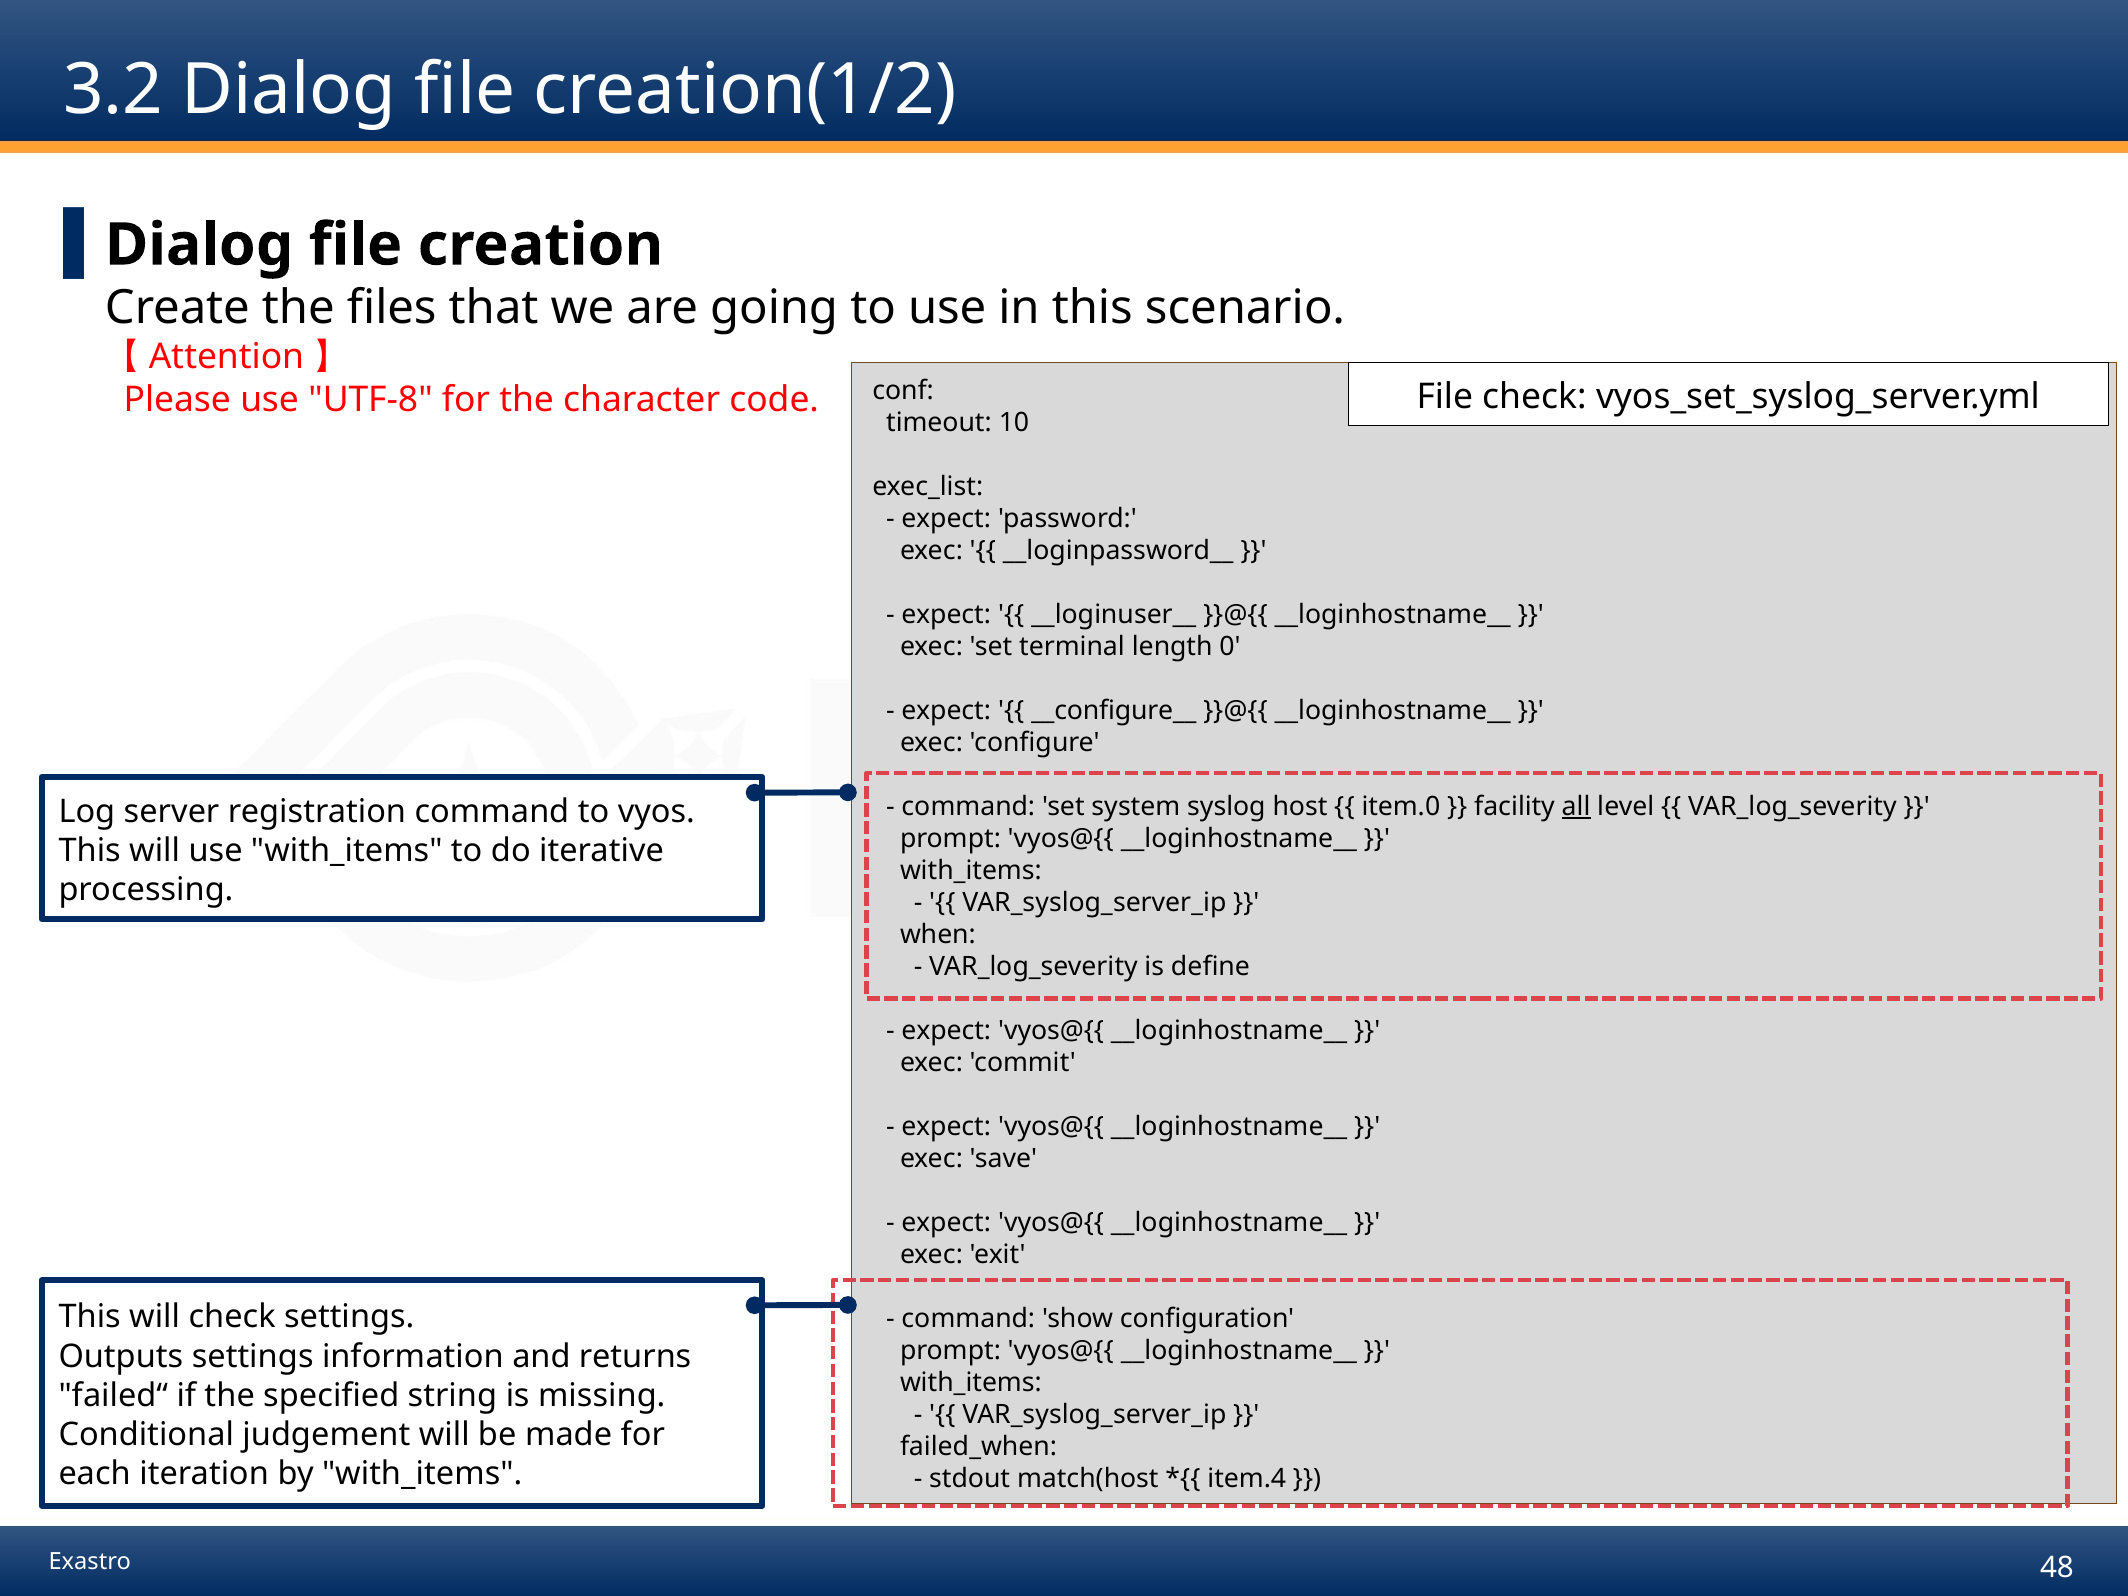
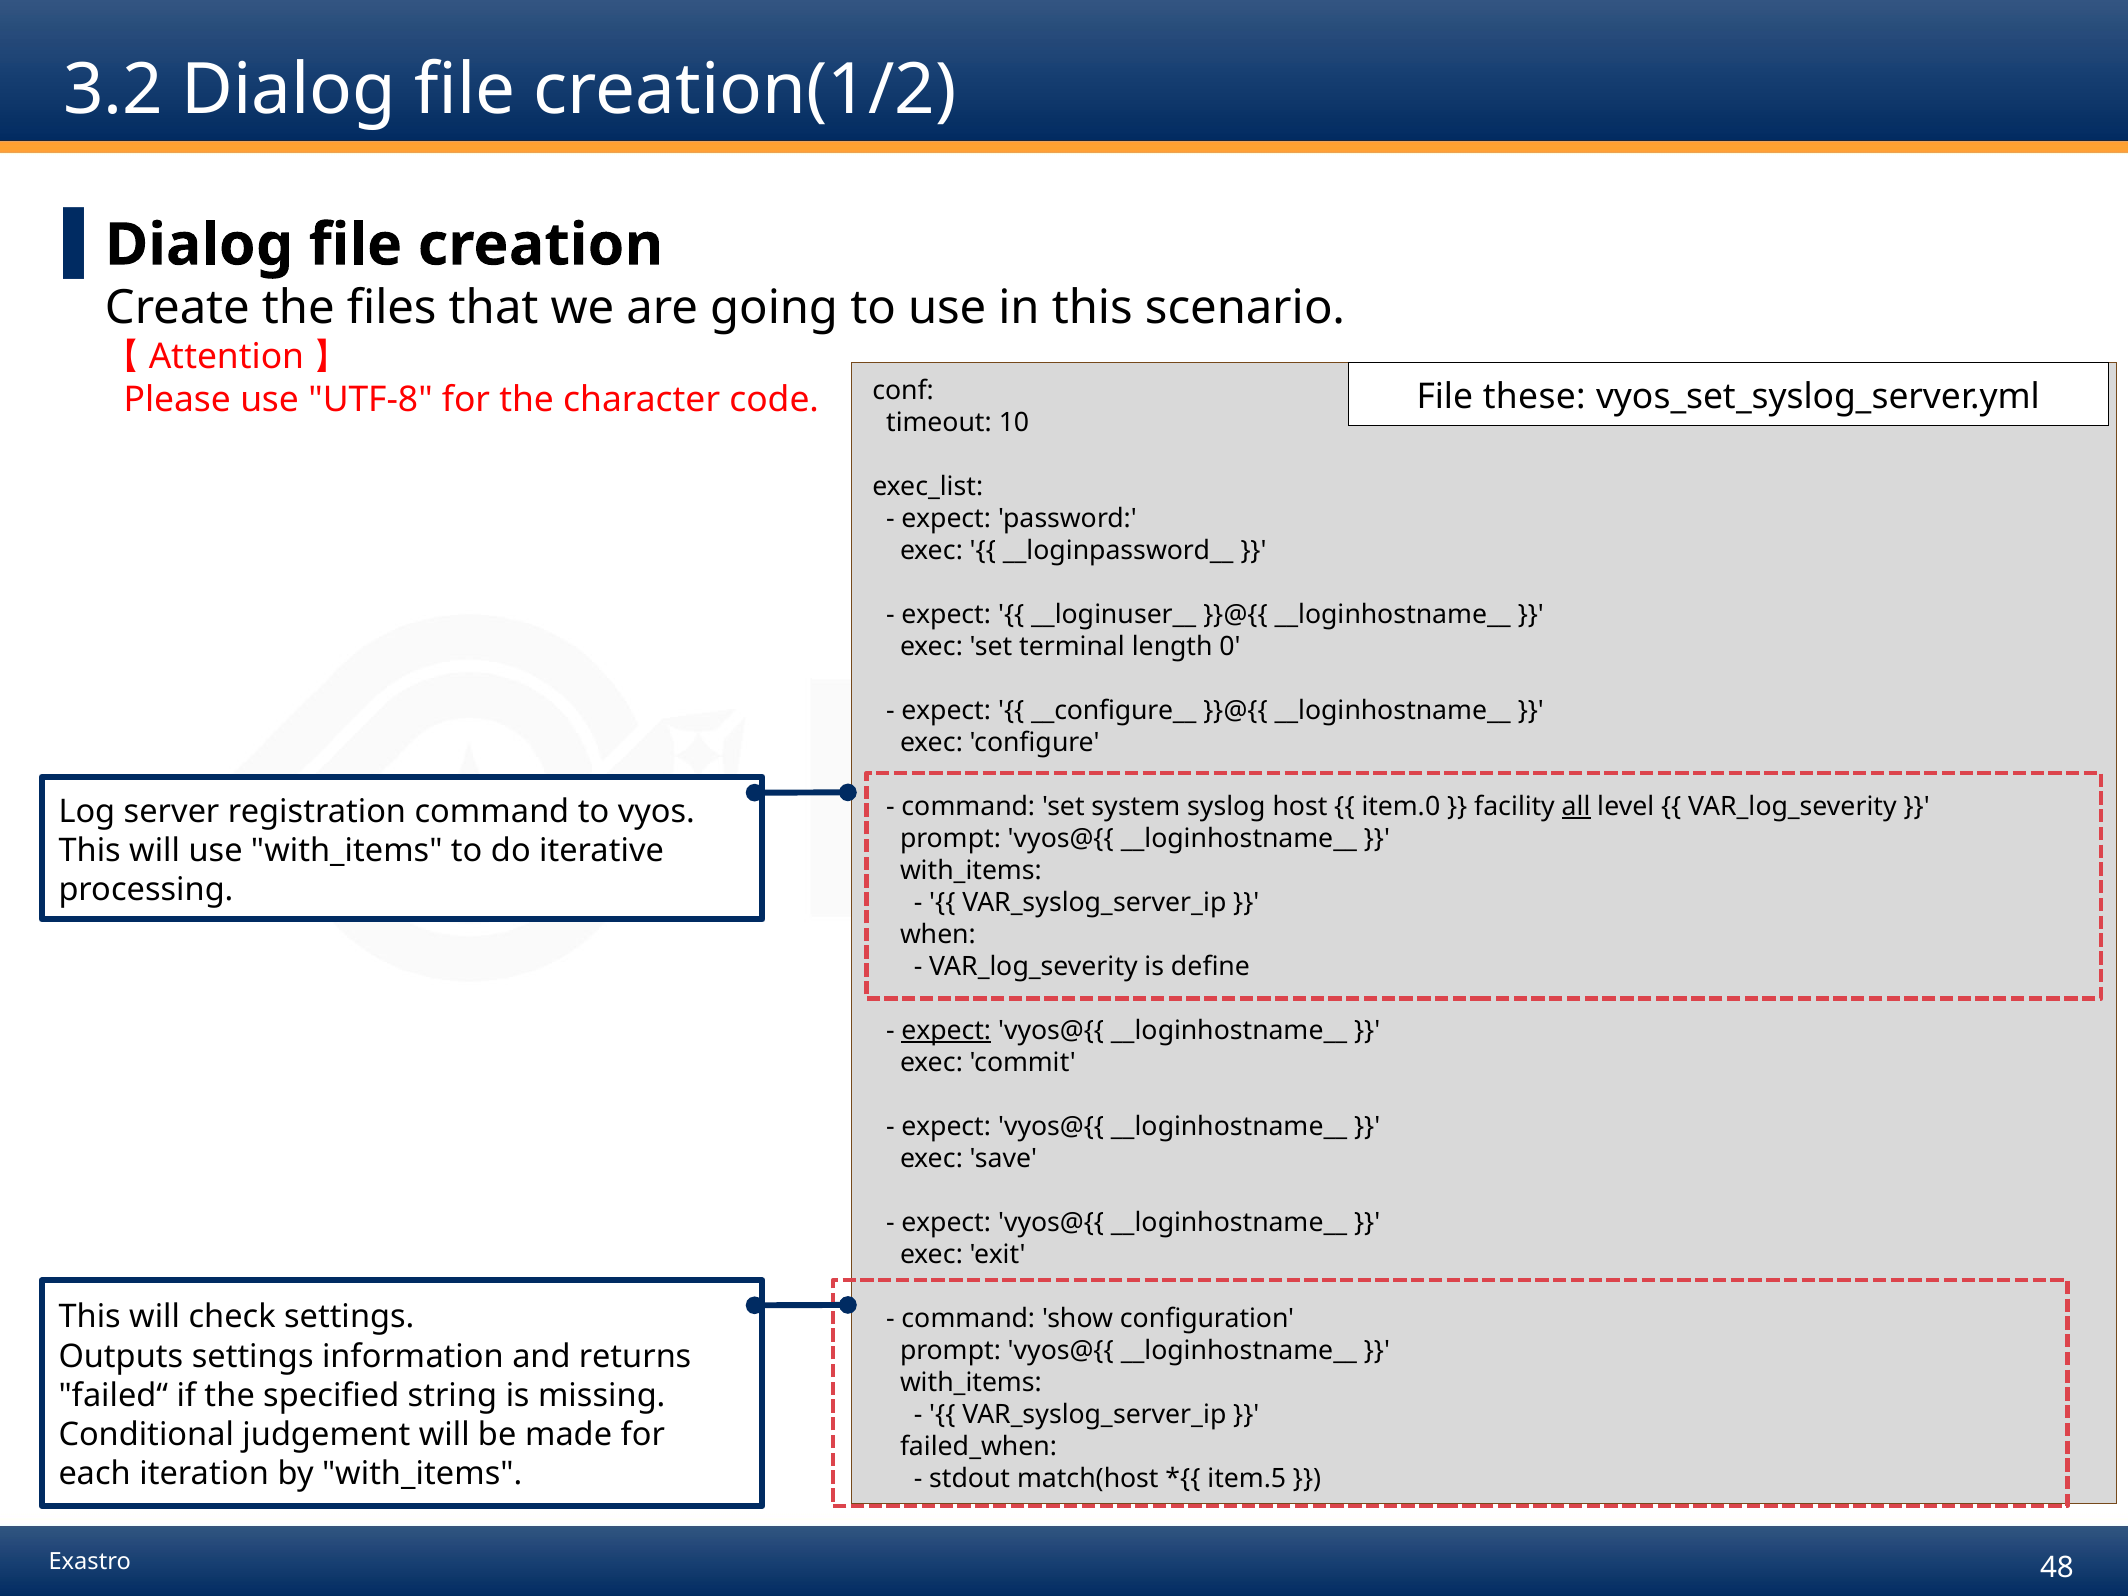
File check: check -> these (1534, 396)
expect underline: none -> present (946, 1031)
item.4: item.4 -> item.5 (1247, 1479)
